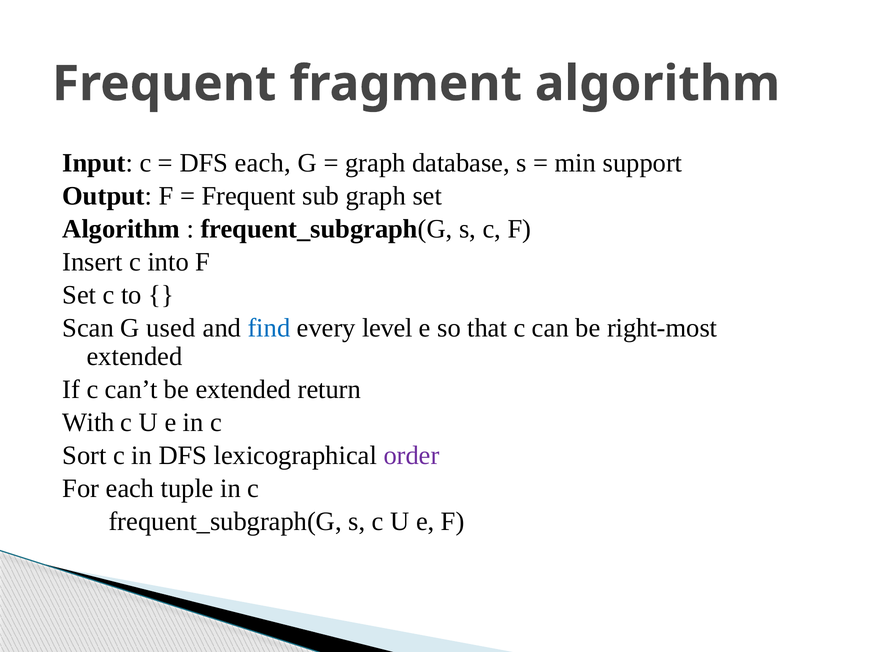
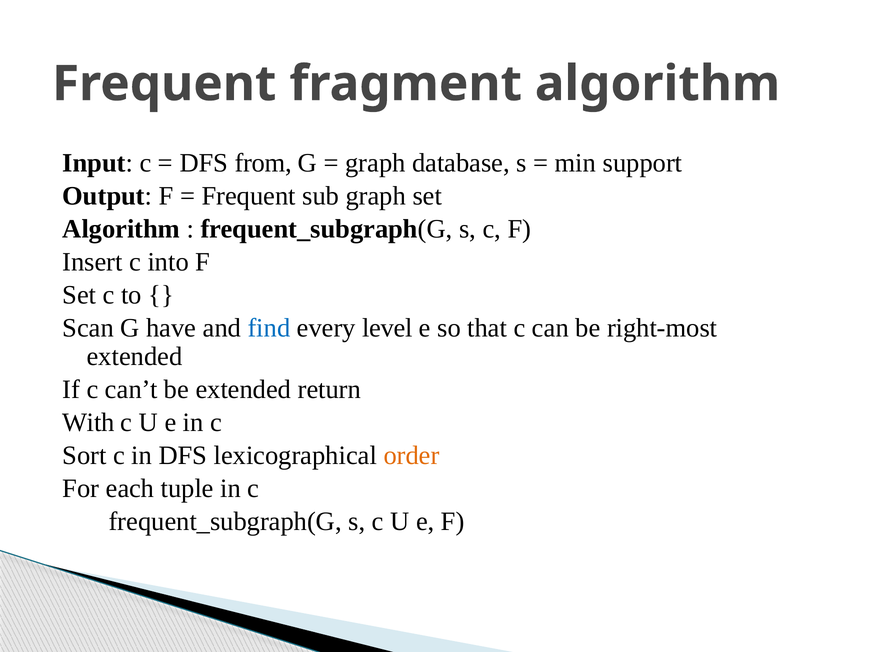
DFS each: each -> from (263, 163)
used: used -> have (171, 328)
order colour: purple -> orange (412, 455)
